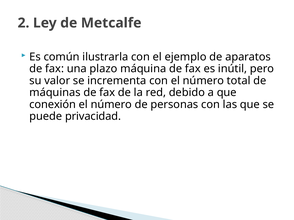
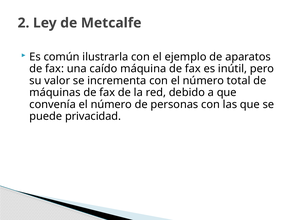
plazo: plazo -> caído (103, 69)
conexión: conexión -> convenía (53, 105)
